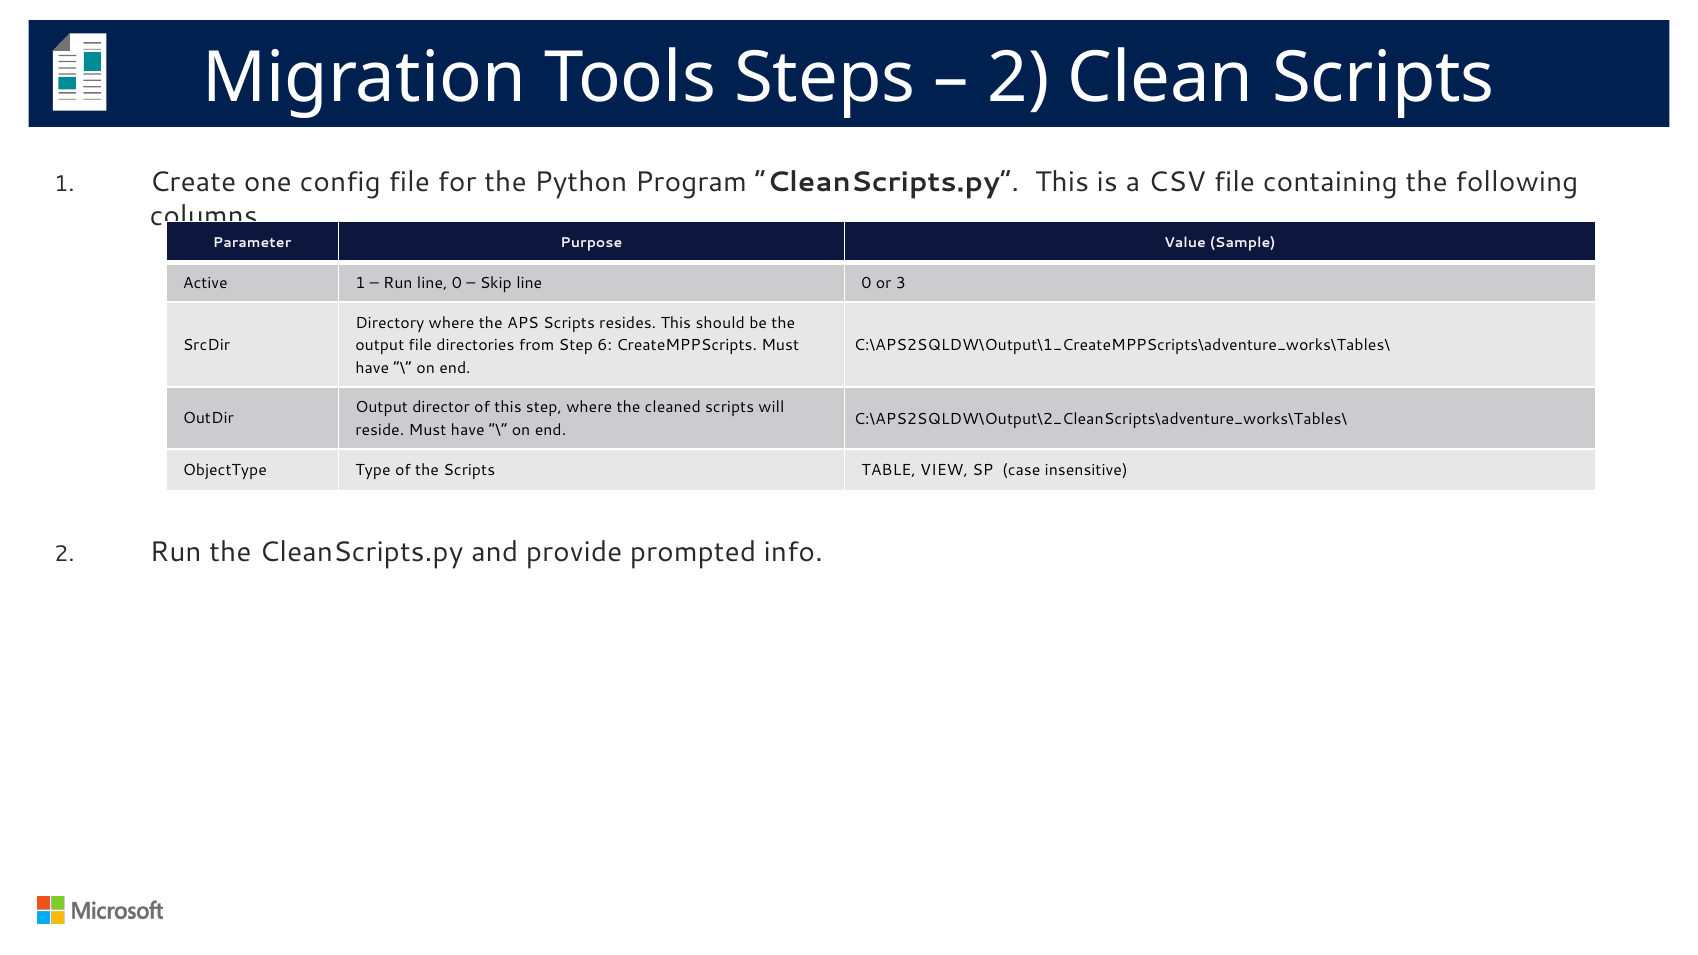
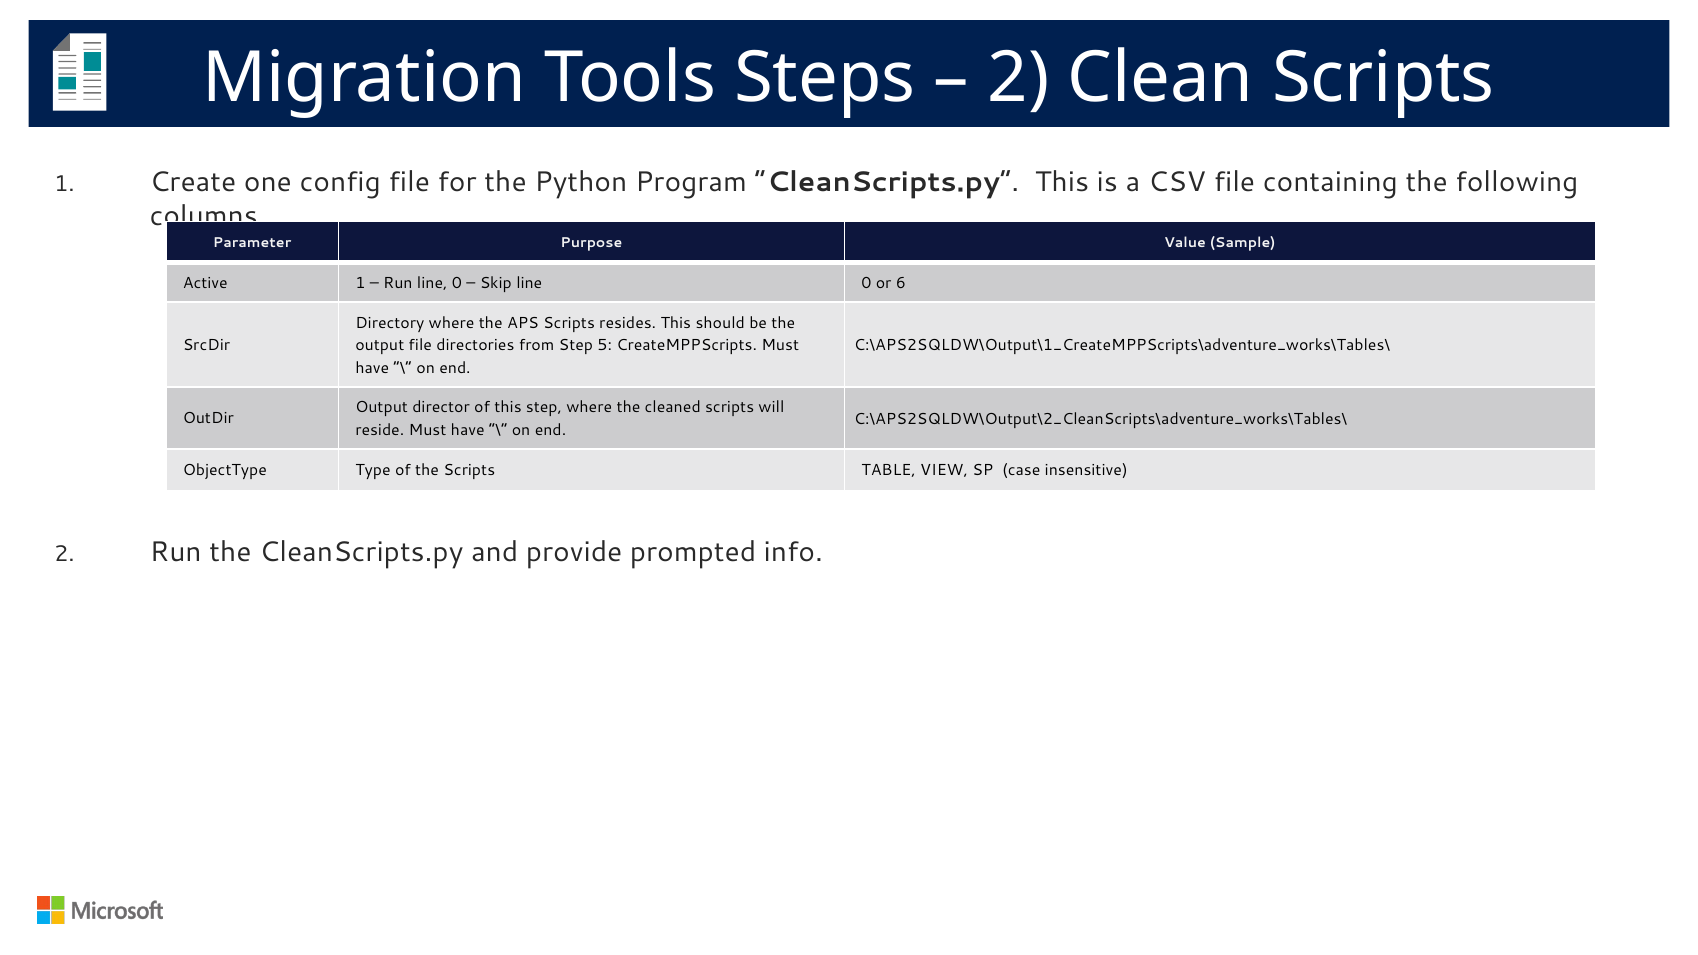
3: 3 -> 6 (901, 283)
6: 6 -> 5 (605, 345)
